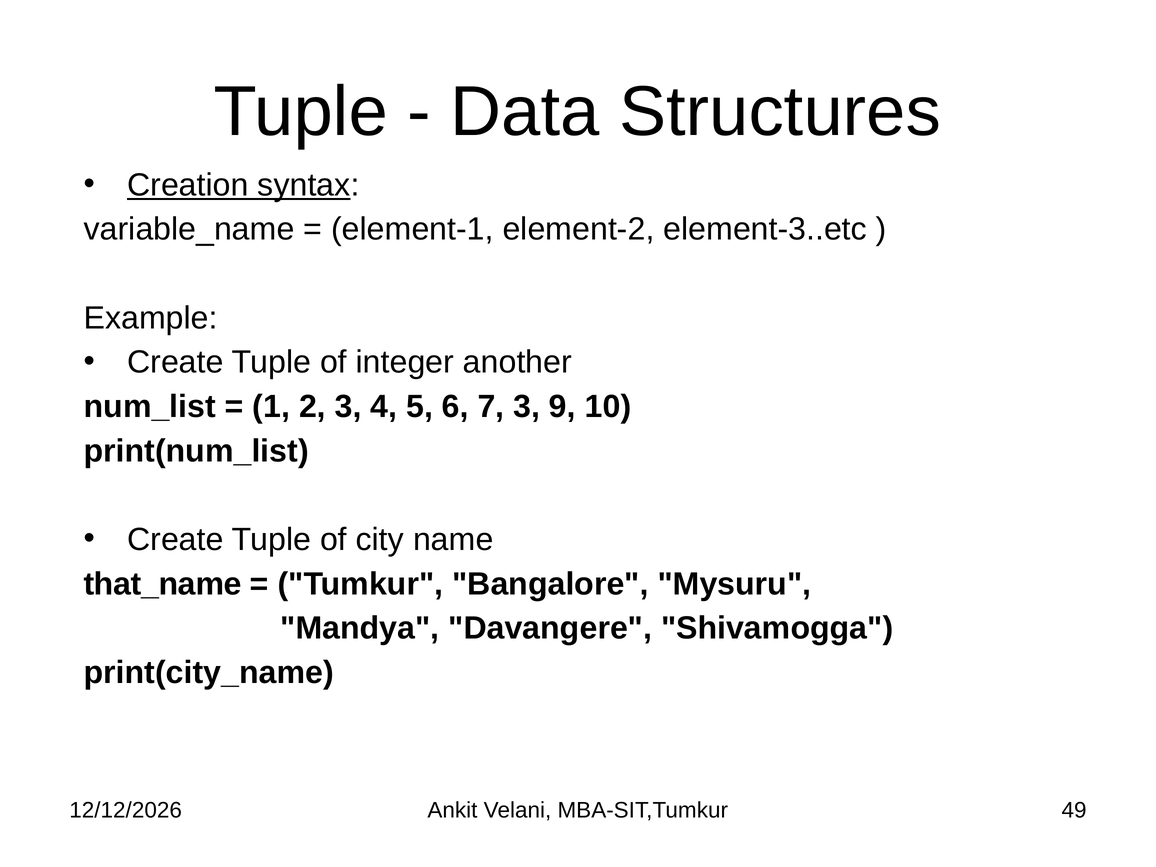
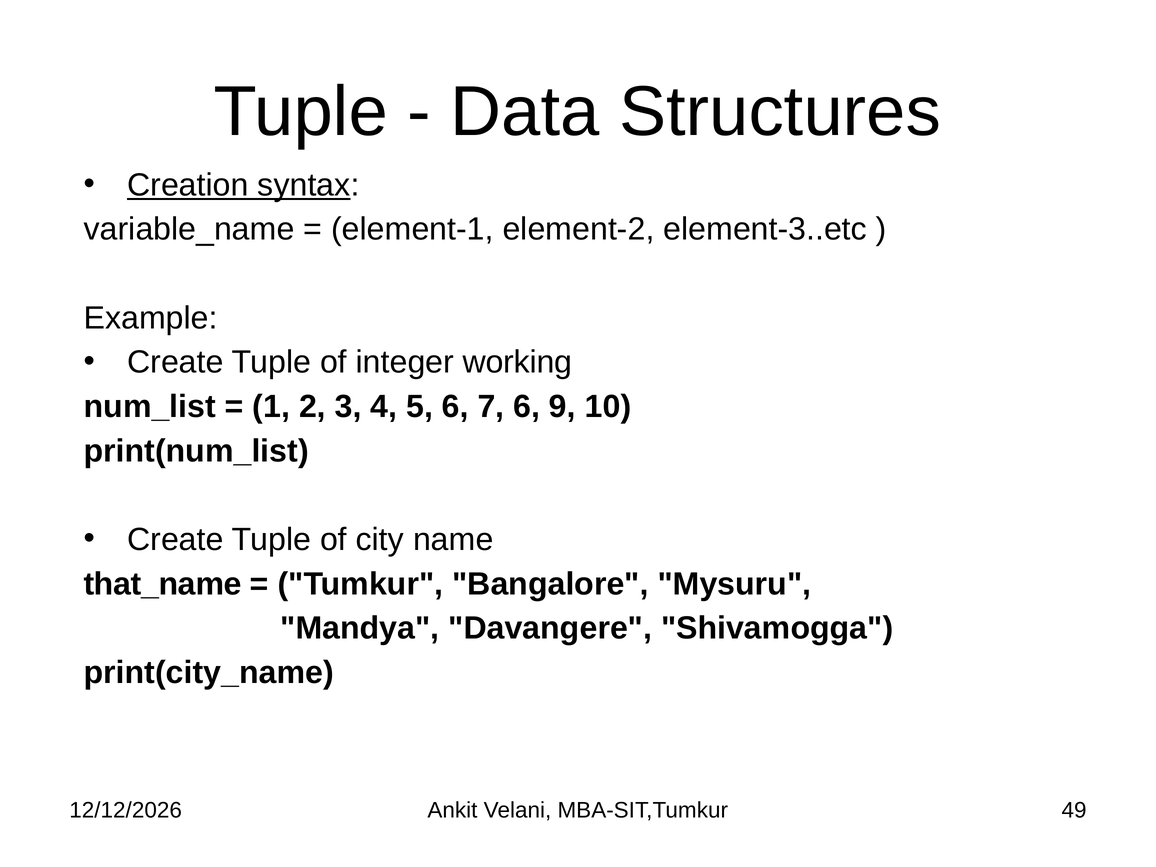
another: another -> working (518, 362)
7 3: 3 -> 6 (527, 407)
